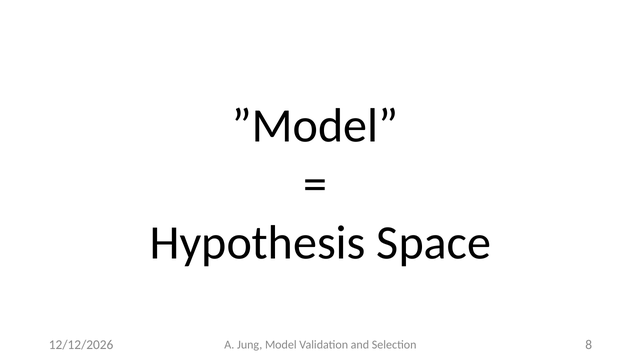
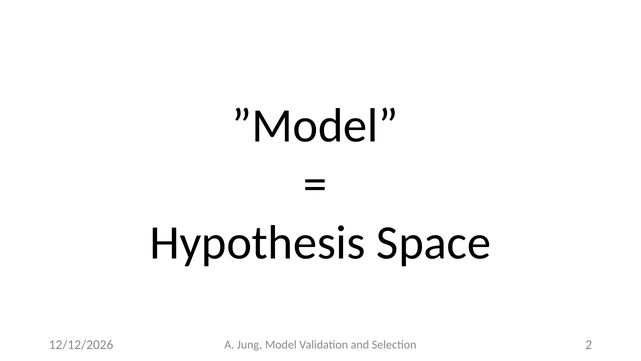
8: 8 -> 2 (589, 345)
